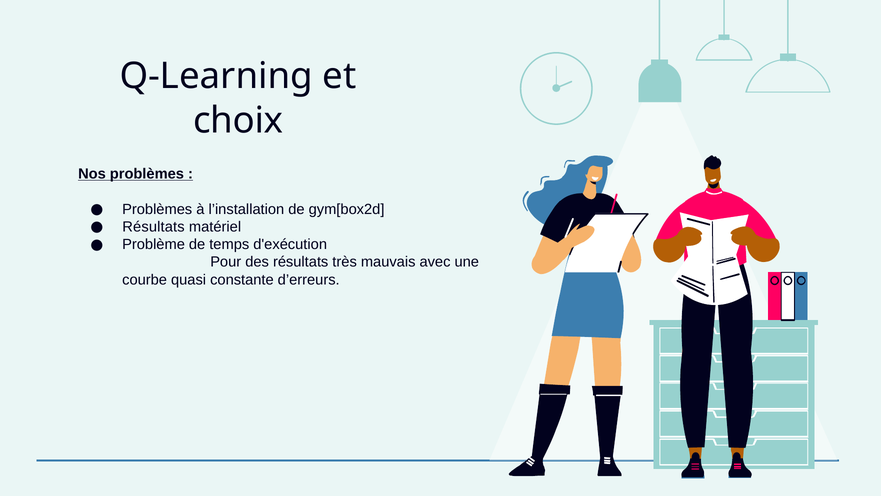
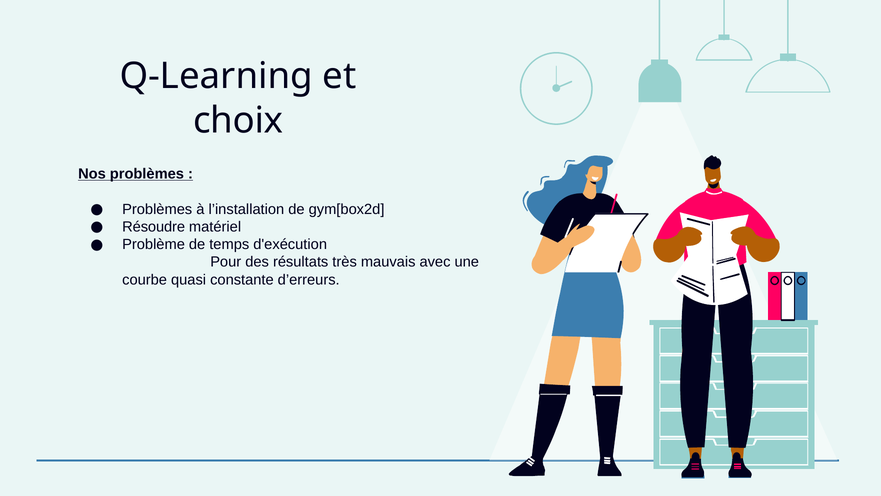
Résultats: Résultats -> Résoudre (154, 227)
